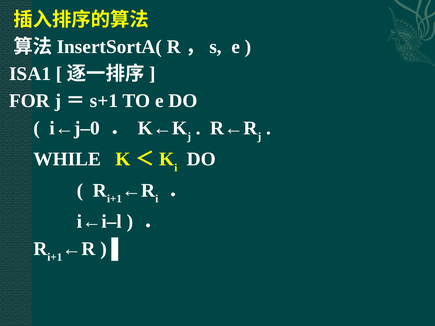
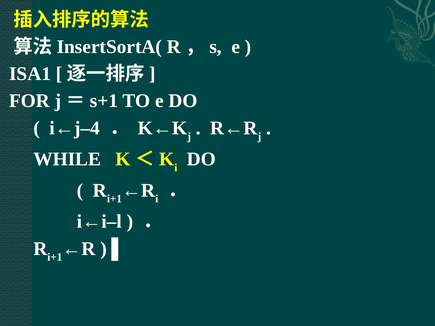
i←j–0: i←j–0 -> i←j–4 (75, 128)
